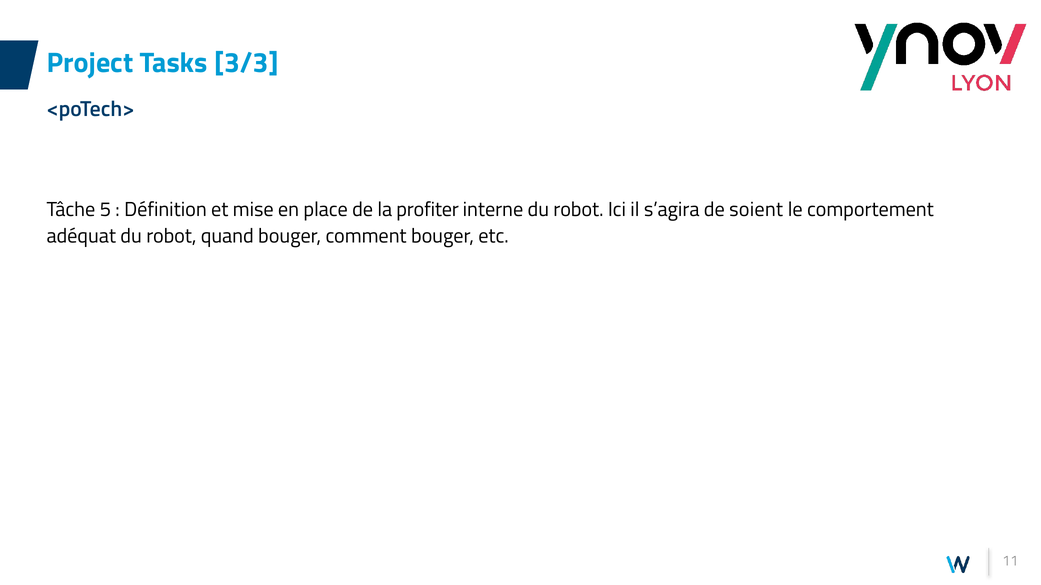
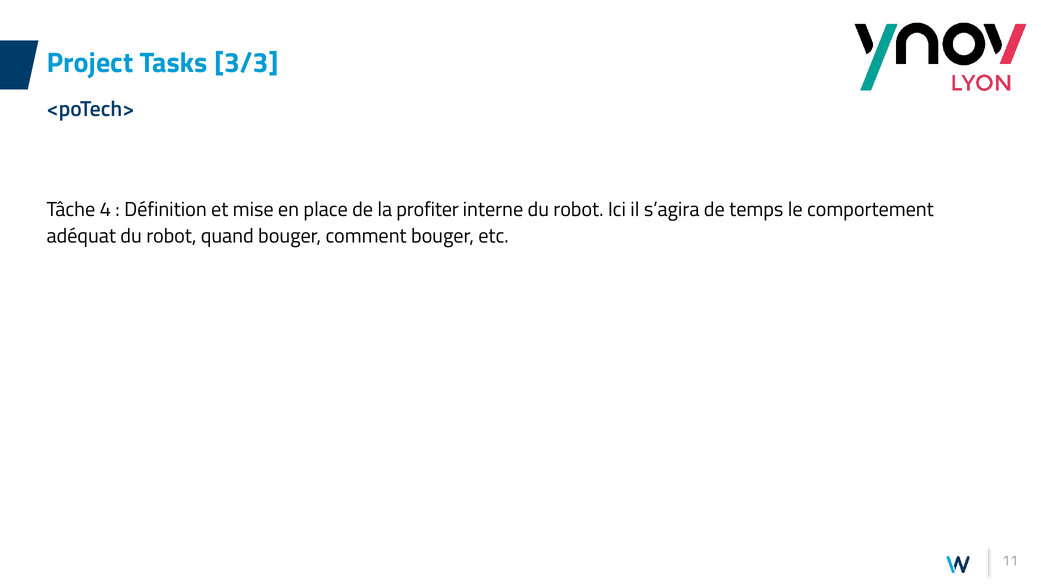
5: 5 -> 4 (105, 210)
soient: soient -> temps (756, 210)
